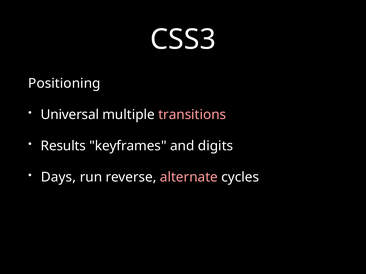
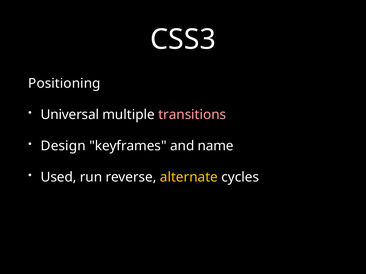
Results: Results -> Design (63, 146)
digits: digits -> name (216, 146)
Days: Days -> Used (59, 177)
alternate colour: pink -> yellow (189, 177)
